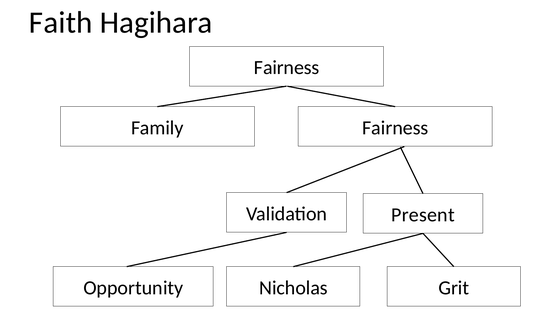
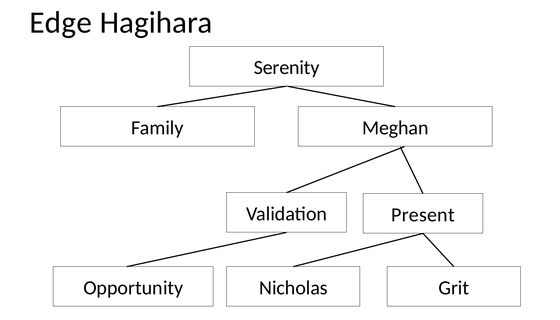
Faith: Faith -> Edge (61, 22)
Fairness: Fairness -> Serenity (287, 68)
Family Fairness: Fairness -> Meghan (395, 128)
